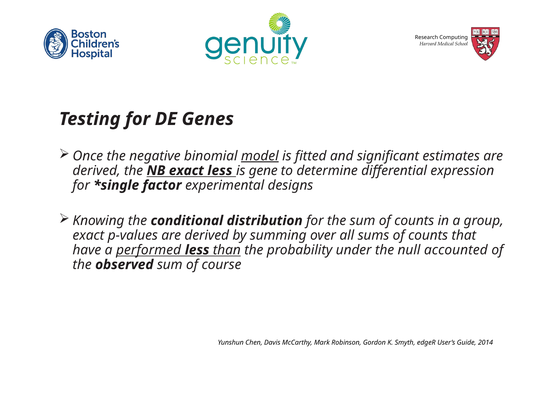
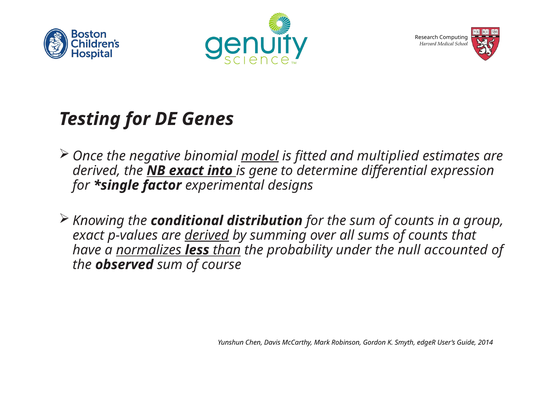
significant: significant -> multiplied (388, 156)
exact less: less -> into (220, 171)
derived underline: none -> present (207, 235)
performed: performed -> normalizes (149, 250)
